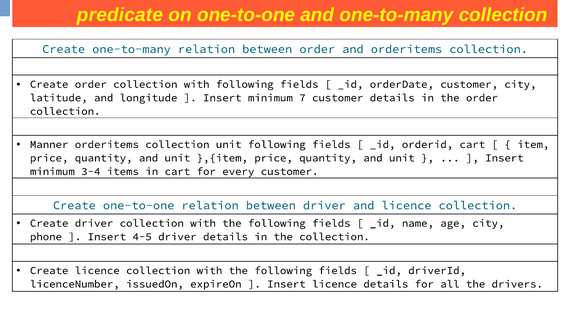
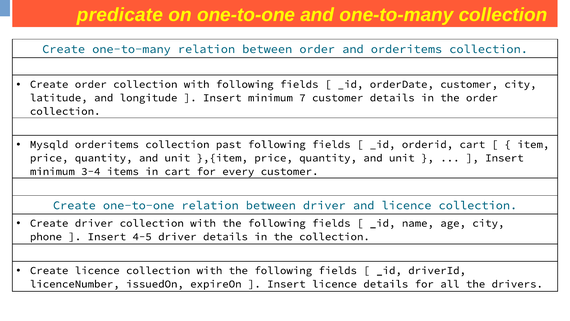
Manner: Manner -> Mysqld (49, 144)
collection unit: unit -> past (229, 144)
